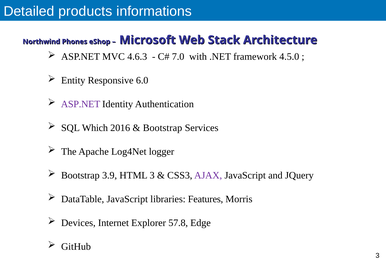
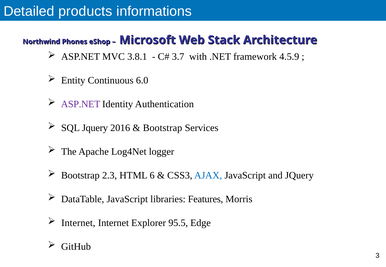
4.6.3: 4.6.3 -> 3.8.1 (137, 57)
7.0: 7.0 -> 3.7 (178, 57)
4.5.0: 4.5.0 -> 4.5.9 (289, 57)
Responsive: Responsive -> Continuous (111, 80)
SQL Which: Which -> Jquery (95, 128)
3.9: 3.9 -> 2.3 (110, 175)
HTML 3: 3 -> 6 (152, 175)
AJAX colour: purple -> blue (208, 175)
Devices: Devices -> Internet (78, 223)
57.8: 57.8 -> 95.5 (178, 223)
